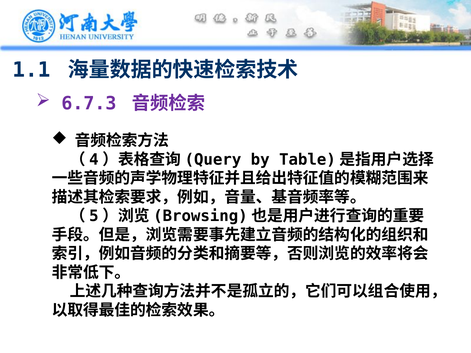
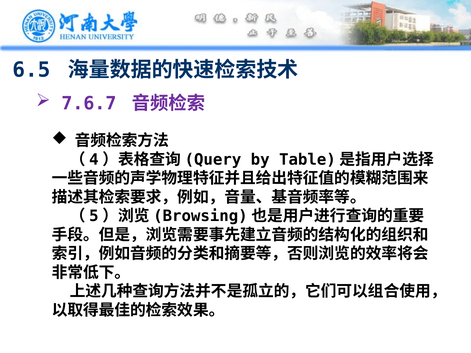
1.1: 1.1 -> 6.5 (31, 70)
6.7.3: 6.7.3 -> 7.6.7 (89, 103)
